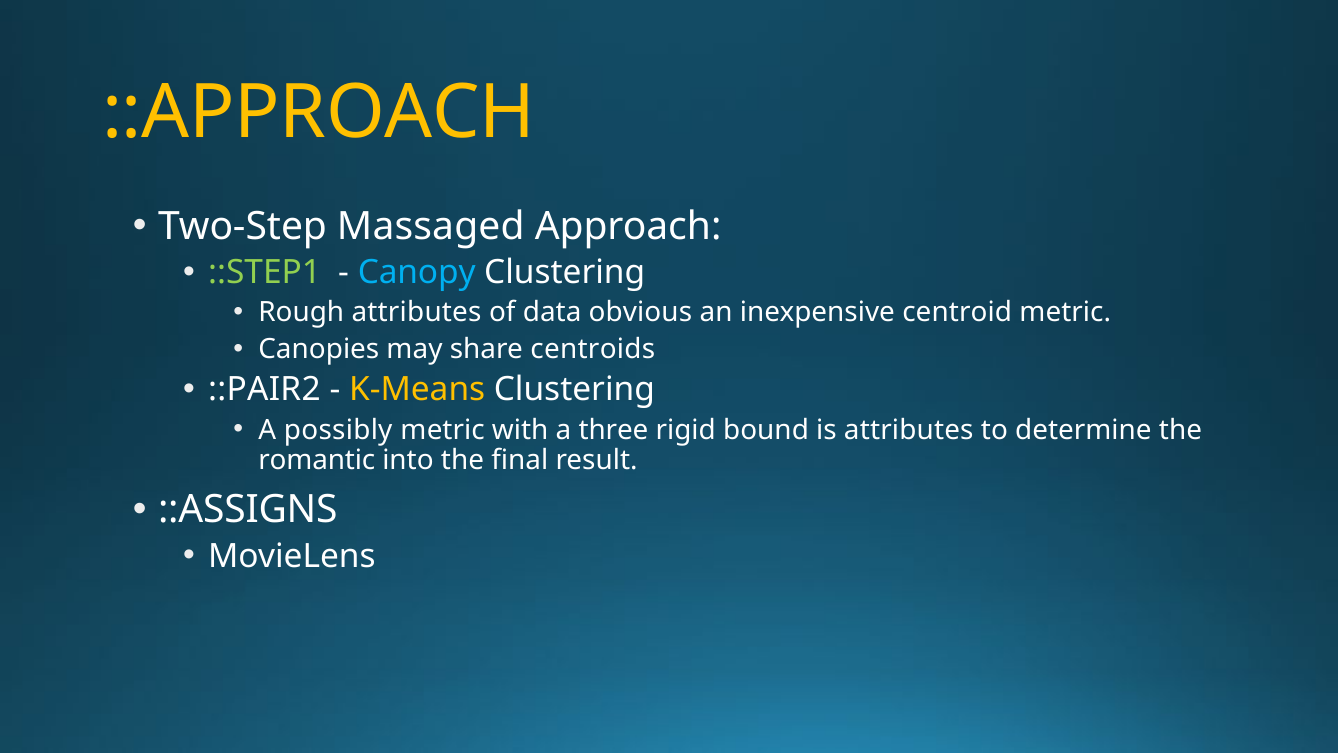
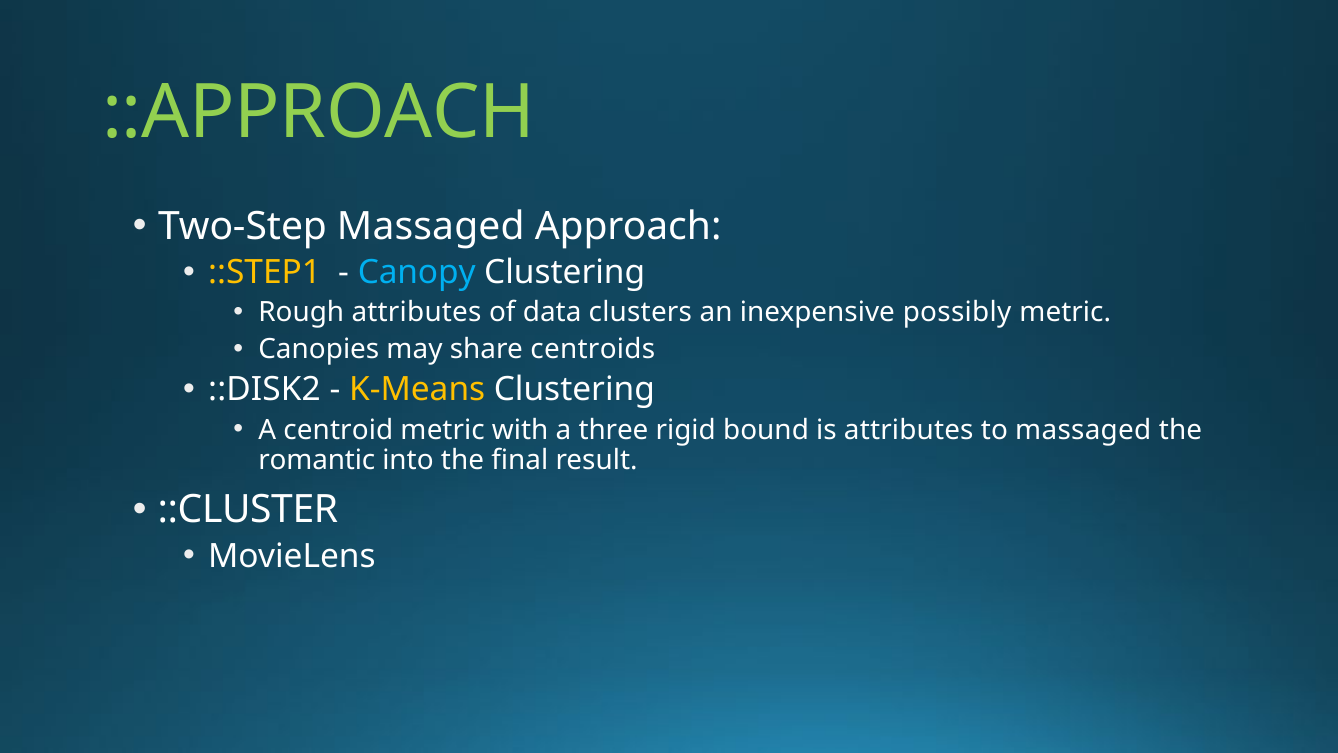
::APPROACH colour: yellow -> light green (319, 112)
::STEP1 colour: light green -> yellow (265, 272)
obvious: obvious -> clusters (640, 312)
centroid: centroid -> possibly (957, 312)
::PAIR2: ::PAIR2 -> ::DISK2 (265, 390)
possibly: possibly -> centroid (338, 430)
to determine: determine -> massaged (1083, 430)
::ASSIGNS: ::ASSIGNS -> ::CLUSTER (248, 510)
